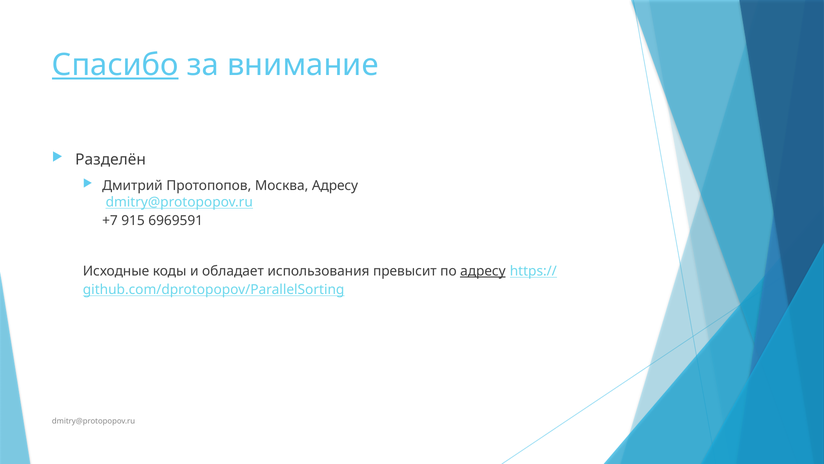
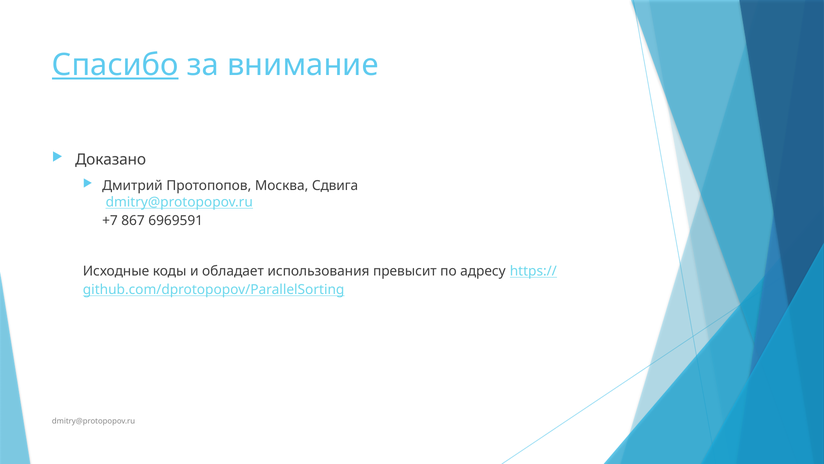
Разделён: Разделён -> Доказано (111, 159)
Москва Адресу: Адресу -> Сдвига (335, 185)
915: 915 -> 867 (133, 221)
адресу underline: present -> none (483, 271)
